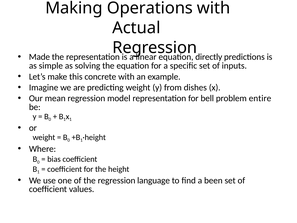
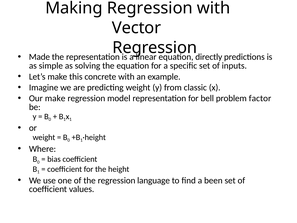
Making Operations: Operations -> Regression (150, 8)
Actual: Actual -> Vector (137, 28)
dishes: dishes -> classic (195, 87)
Our mean: mean -> make (55, 98)
entire: entire -> factor (260, 98)
